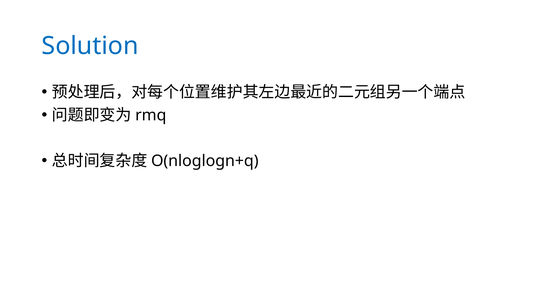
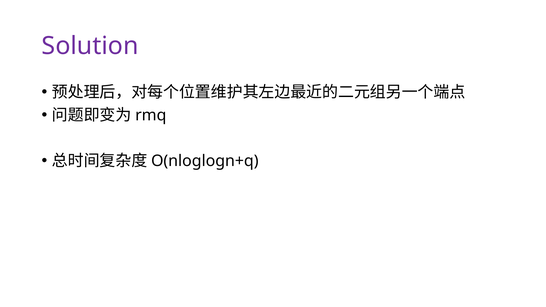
Solution colour: blue -> purple (90, 46)
